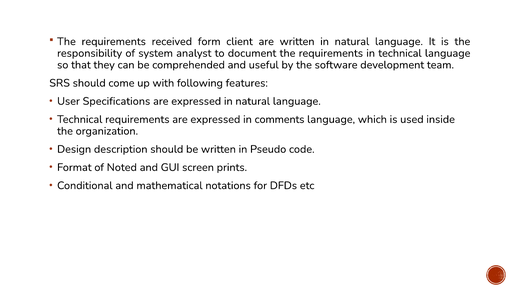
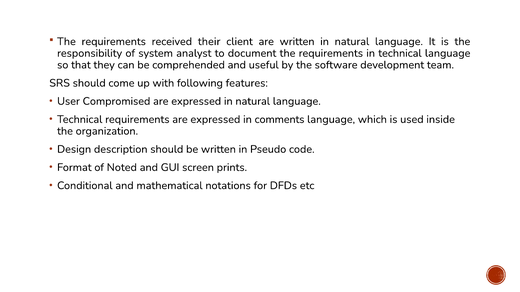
form: form -> their (209, 42)
Specifications: Specifications -> Compromised (116, 101)
